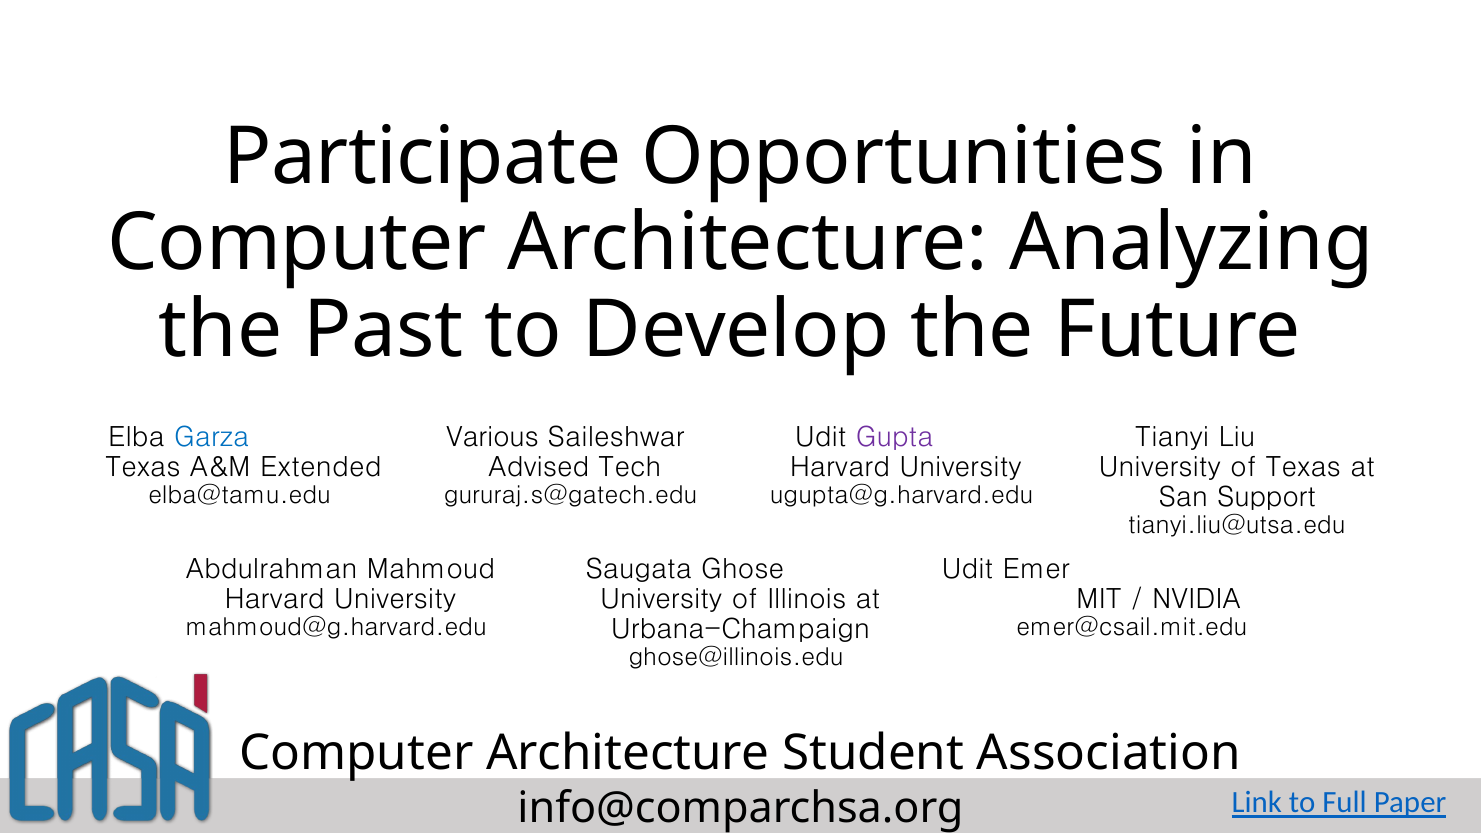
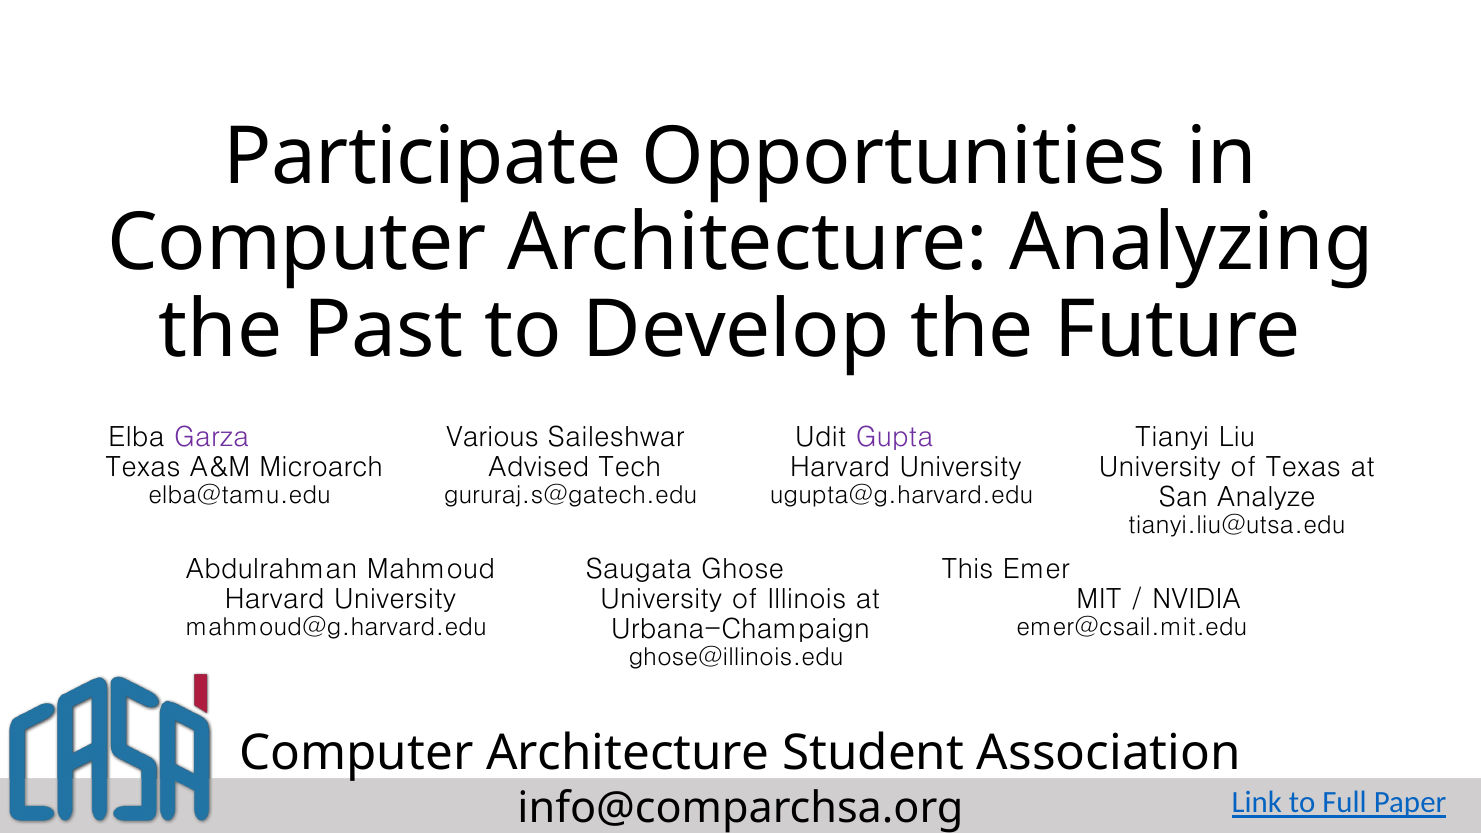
Garza colour: blue -> purple (212, 437)
Extended: Extended -> Microarch (321, 467)
Support: Support -> Analyze (1266, 497)
Udit: Udit -> This (968, 569)
